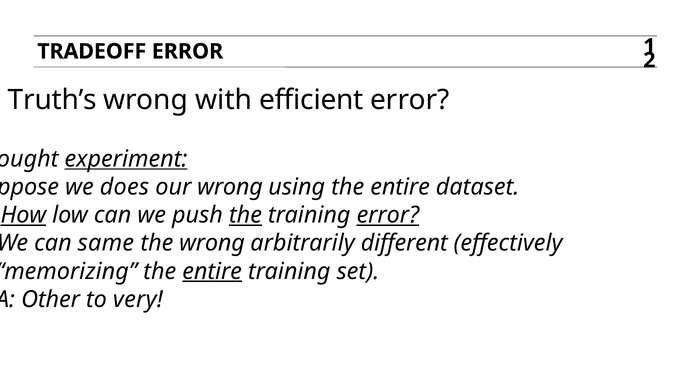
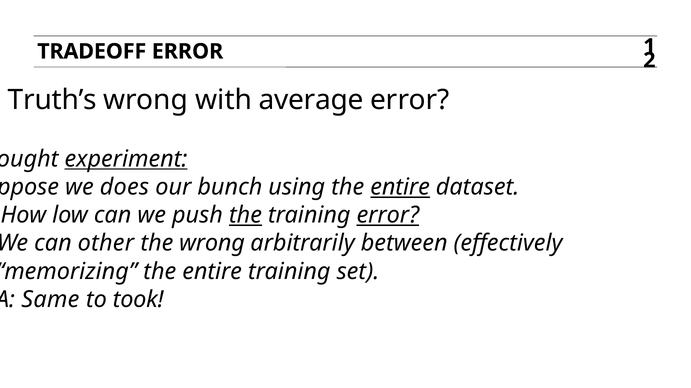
efficient: efficient -> average (311, 100)
our wrong: wrong -> bunch (230, 187)
entire underline: none -> present (400, 187)
How underline: present -> none (23, 215)
same: same -> other (106, 243)
different: different -> between (404, 243)
entire underline: present -> none (212, 271)
Other: Other -> Same (50, 299)
very: very -> took (138, 299)
